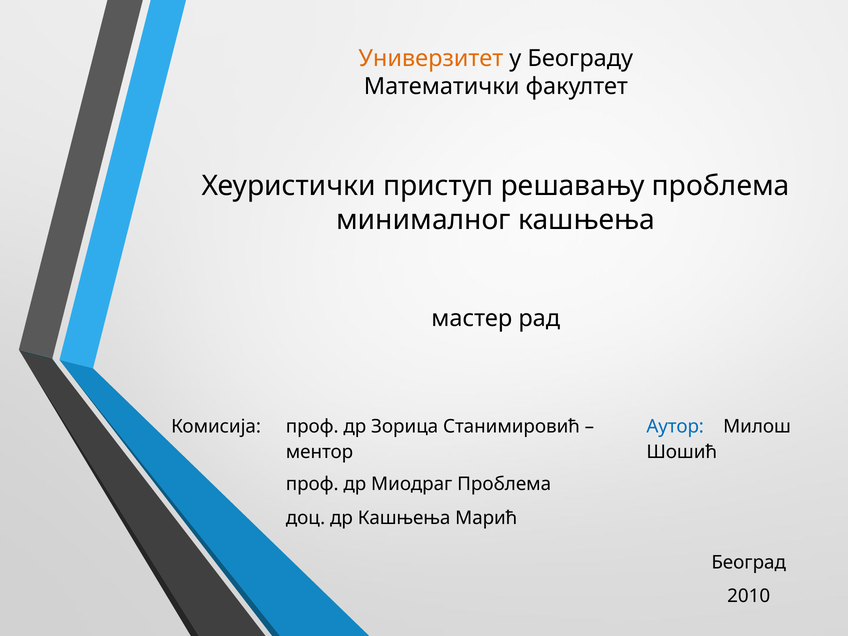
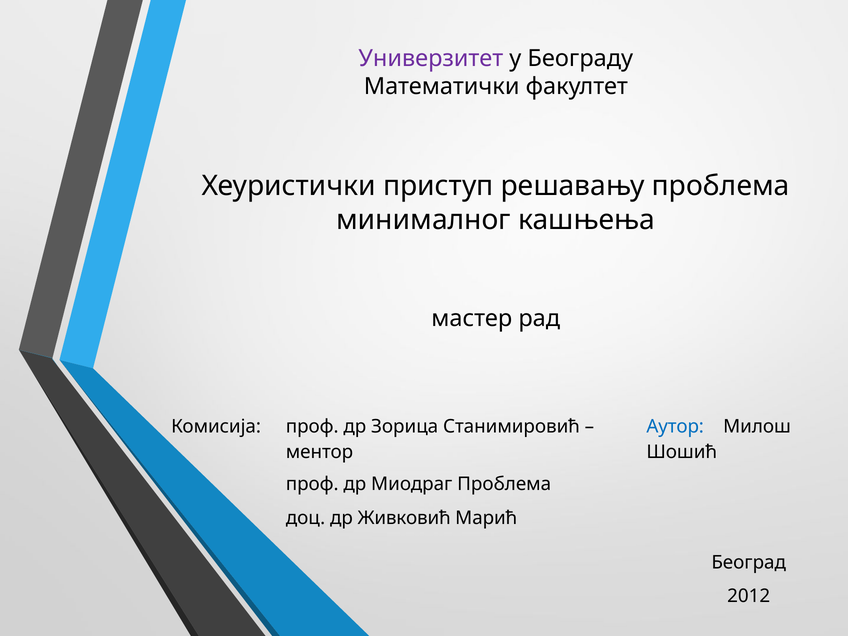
Универзитет colour: orange -> purple (431, 58)
др Кашњења: Кашњења -> Живковић (404, 518)
2010: 2010 -> 2012 (749, 596)
